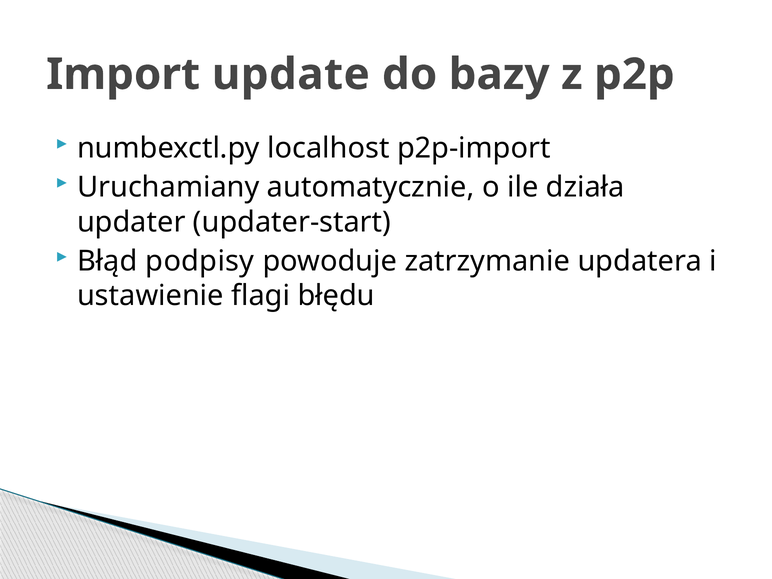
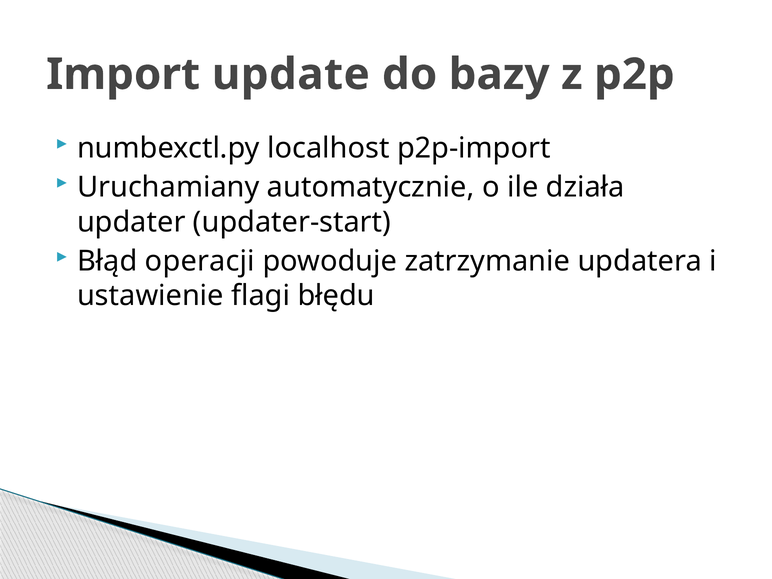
podpisy: podpisy -> operacji (200, 261)
